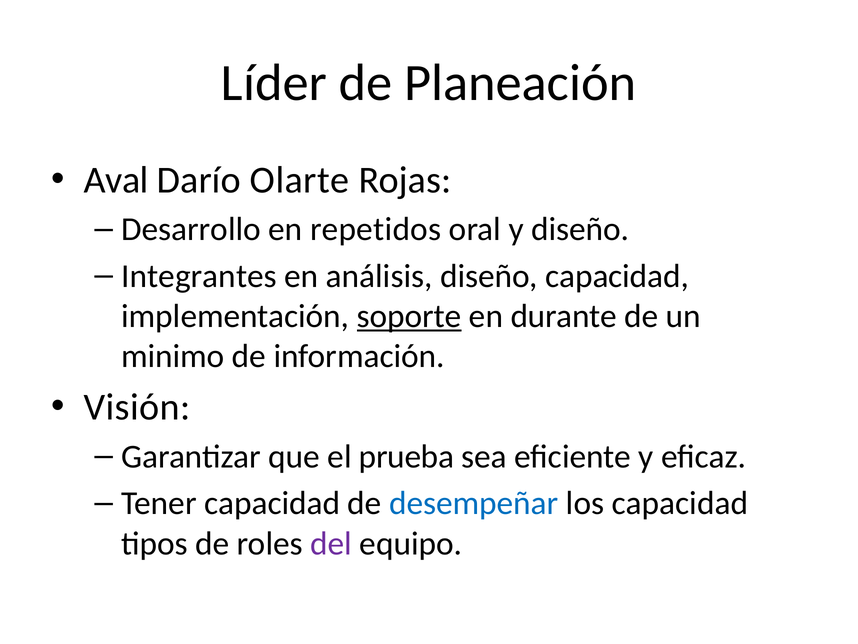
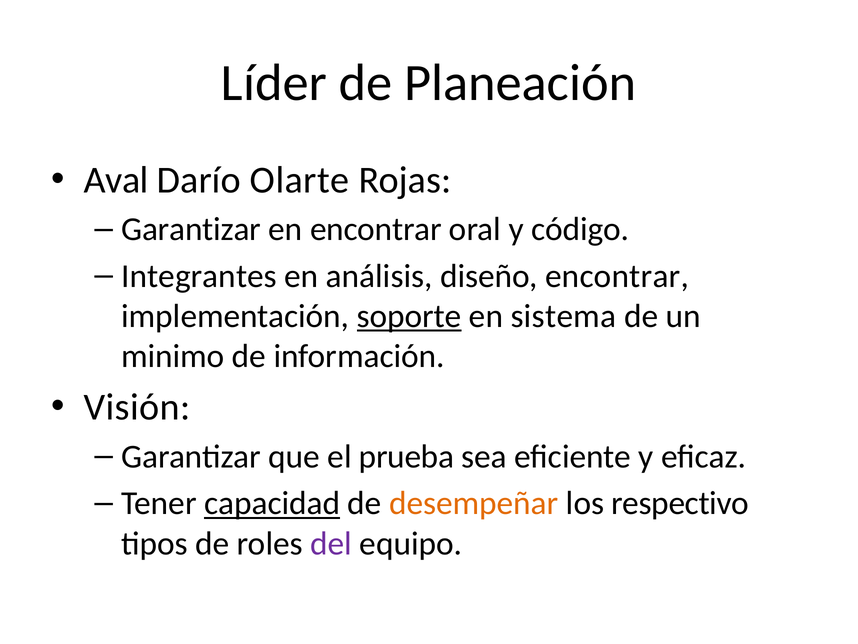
Desarrollo: Desarrollo -> Garantizar (191, 229)
en repetidos: repetidos -> encontrar (376, 229)
y diseño: diseño -> código (580, 229)
diseño capacidad: capacidad -> encontrar (617, 276)
durante: durante -> sistema (563, 316)
capacidad underline: none -> present (272, 503)
desempeñar colour: blue -> orange (474, 503)
los capacidad: capacidad -> respectivo (680, 503)
